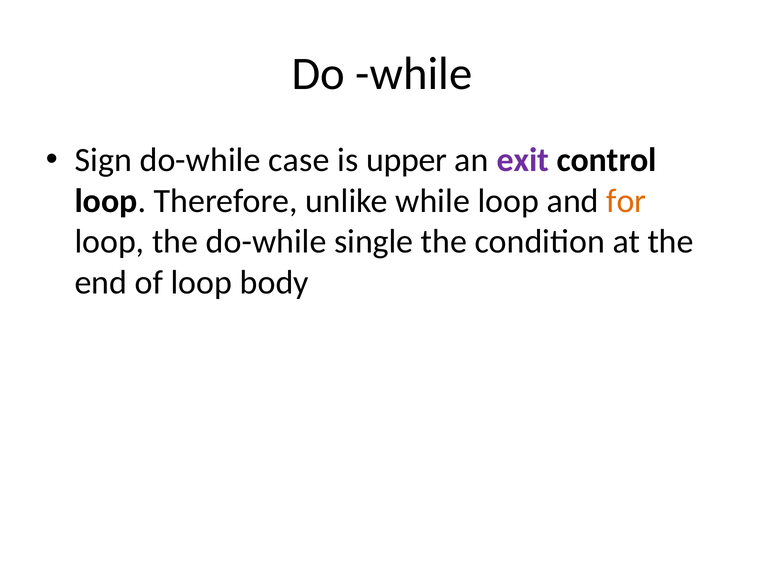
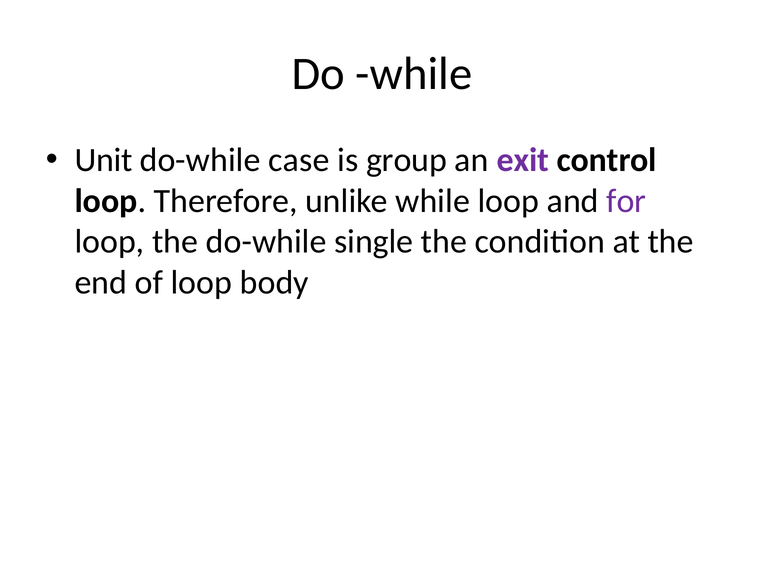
Sign: Sign -> Unit (103, 160)
upper: upper -> group (406, 160)
for colour: orange -> purple (626, 201)
